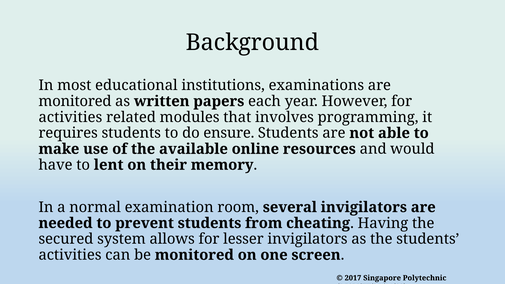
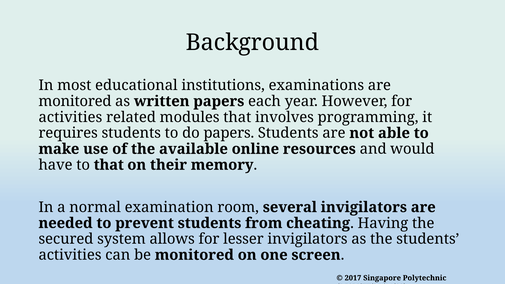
do ensure: ensure -> papers (229, 133)
to lent: lent -> that (109, 165)
